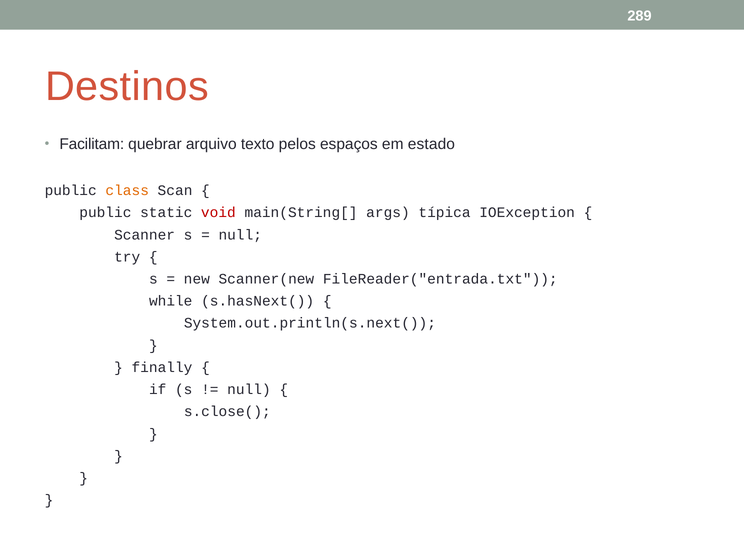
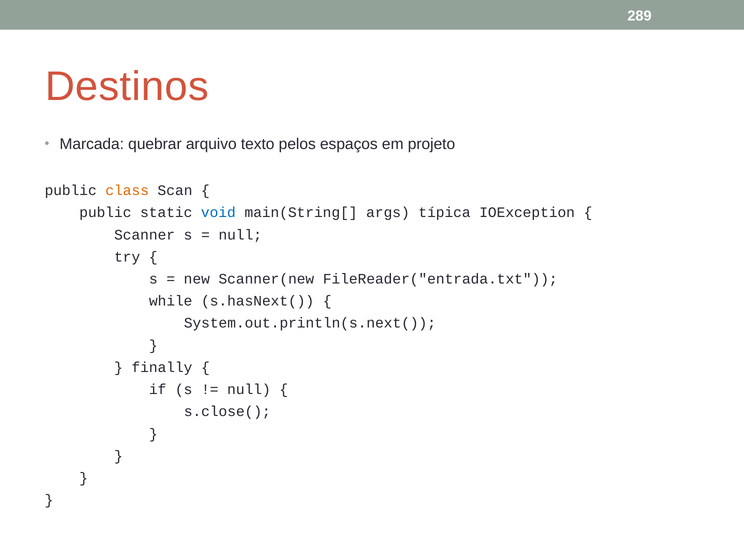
Facilitam: Facilitam -> Marcada (92, 144)
estado: estado -> projeto (431, 144)
void colour: red -> blue (218, 213)
